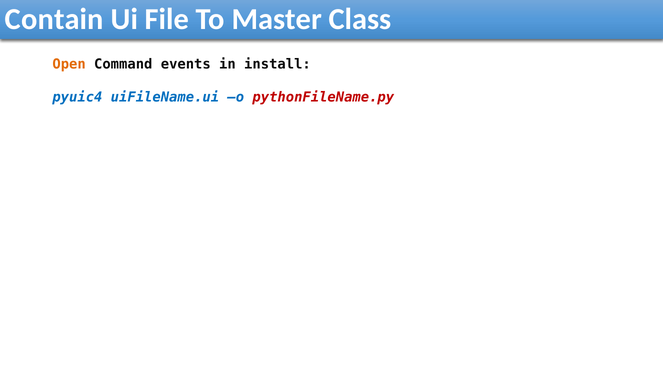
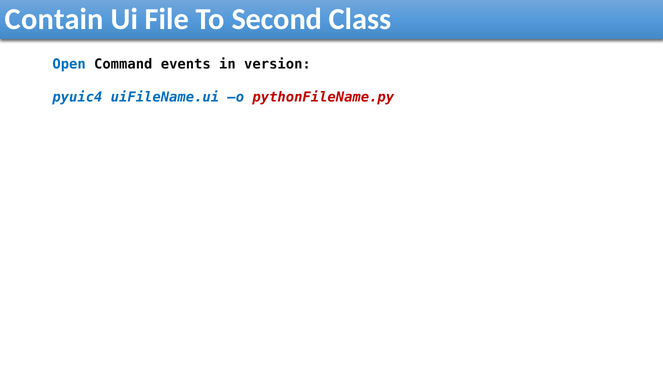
Master: Master -> Second (277, 19)
Open colour: orange -> blue (69, 64)
install: install -> version (277, 64)
